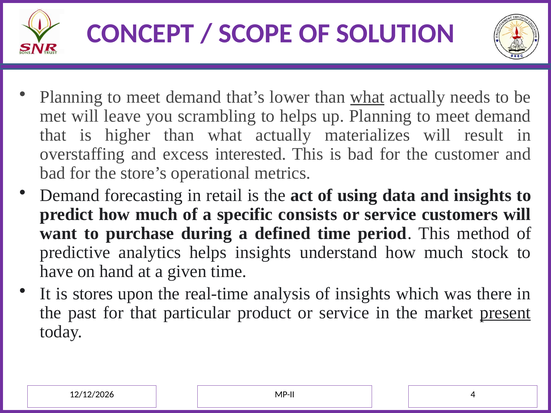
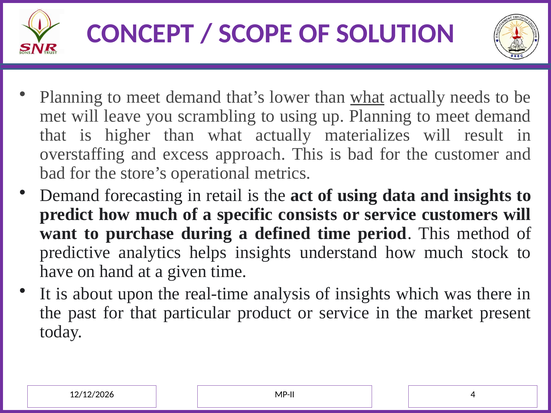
to helps: helps -> using (299, 116)
interested: interested -> approach (250, 154)
stores: stores -> about (93, 294)
present underline: present -> none (505, 313)
